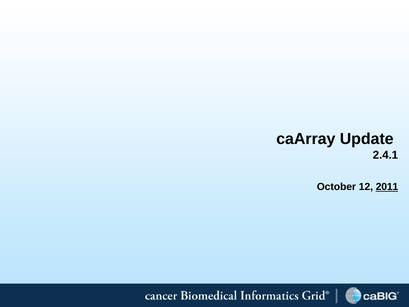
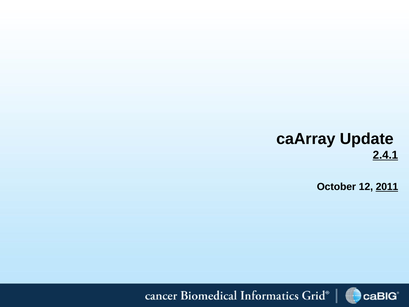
2.4.1 underline: none -> present (385, 155)
